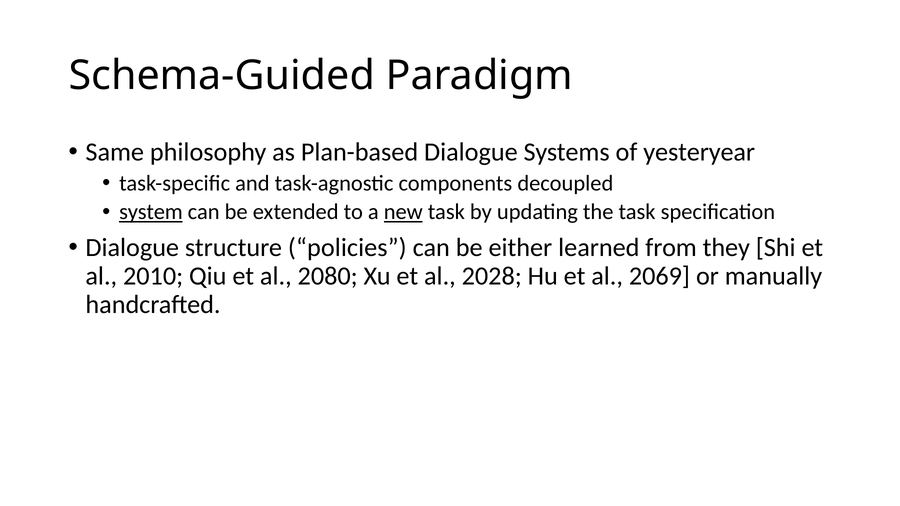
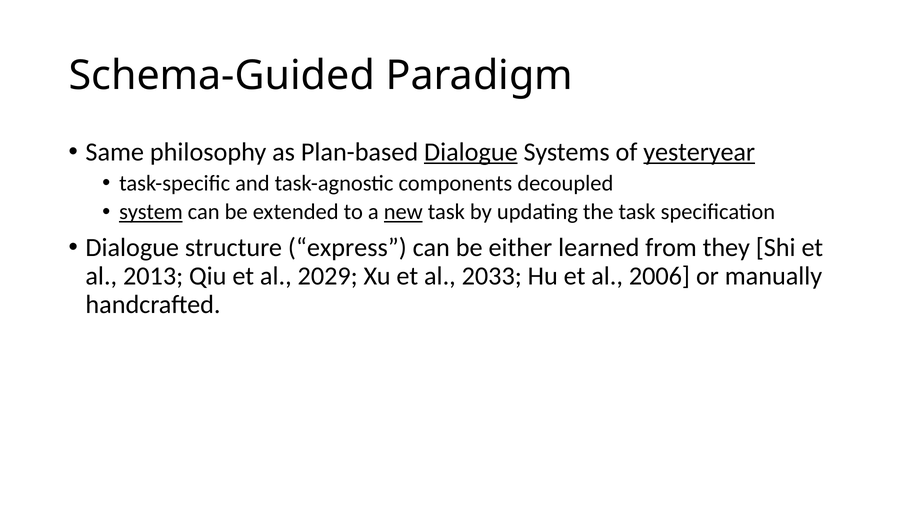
Dialogue underline: none -> present (471, 152)
yesteryear underline: none -> present (699, 152)
policies: policies -> express (347, 248)
2010: 2010 -> 2013 (153, 276)
2080: 2080 -> 2029 (328, 276)
2028: 2028 -> 2033 (492, 276)
2069: 2069 -> 2006 (659, 276)
